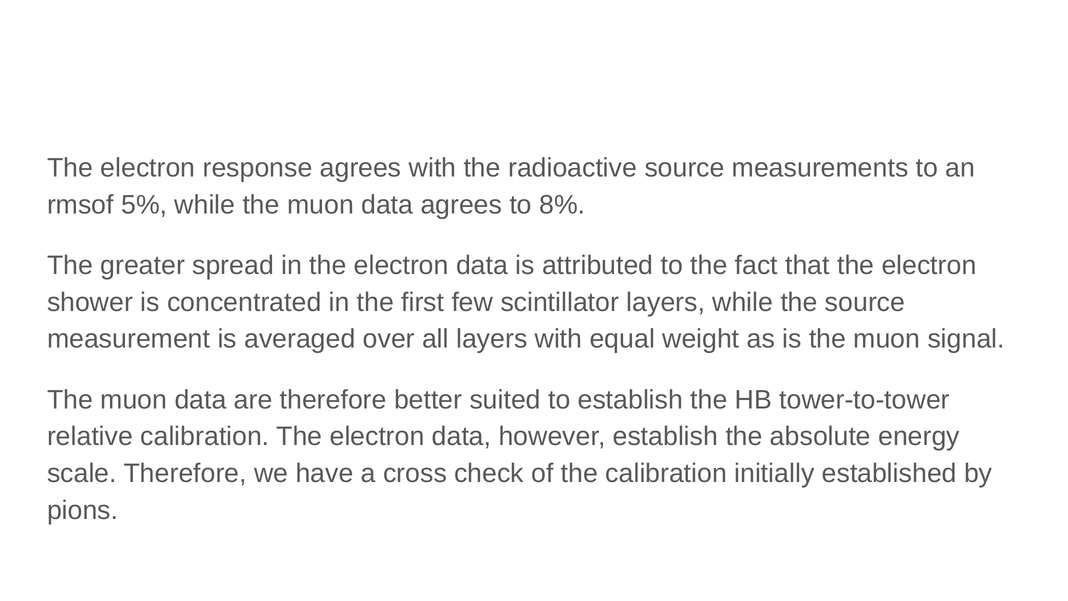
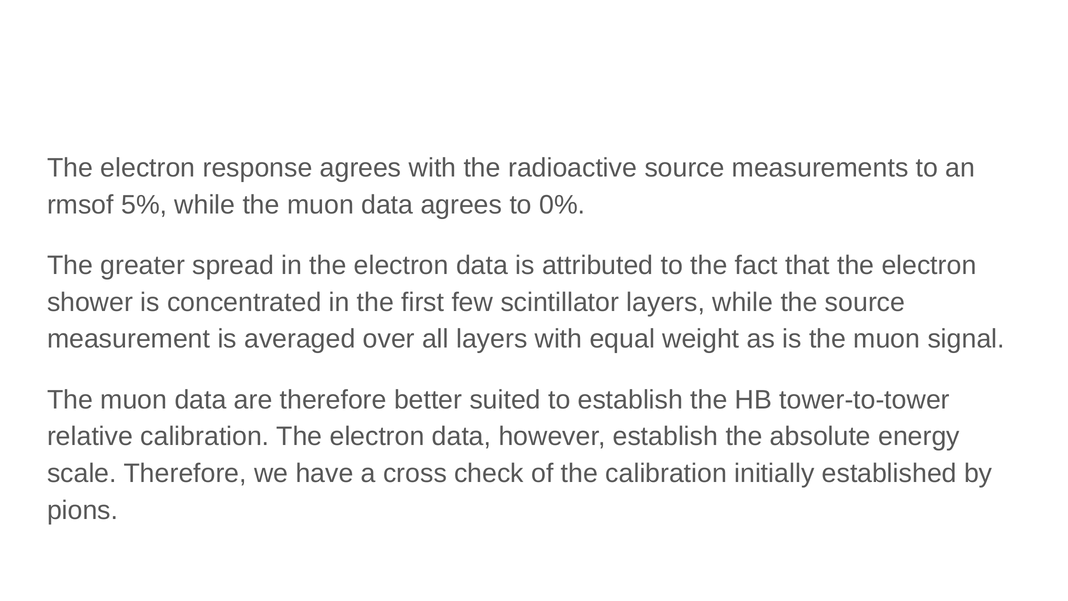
8%: 8% -> 0% (562, 205)
